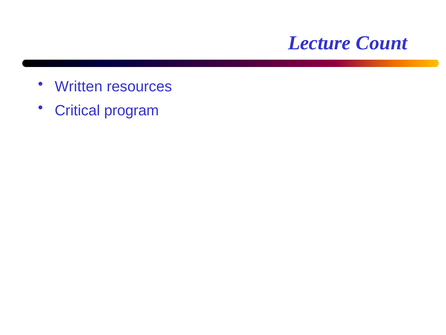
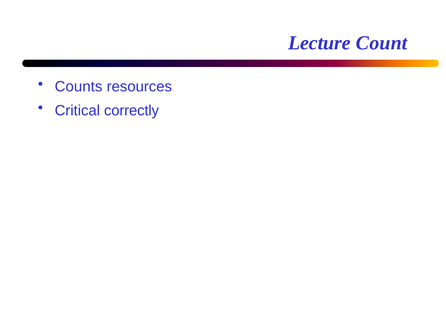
Written: Written -> Counts (79, 87)
program: program -> correctly (132, 110)
